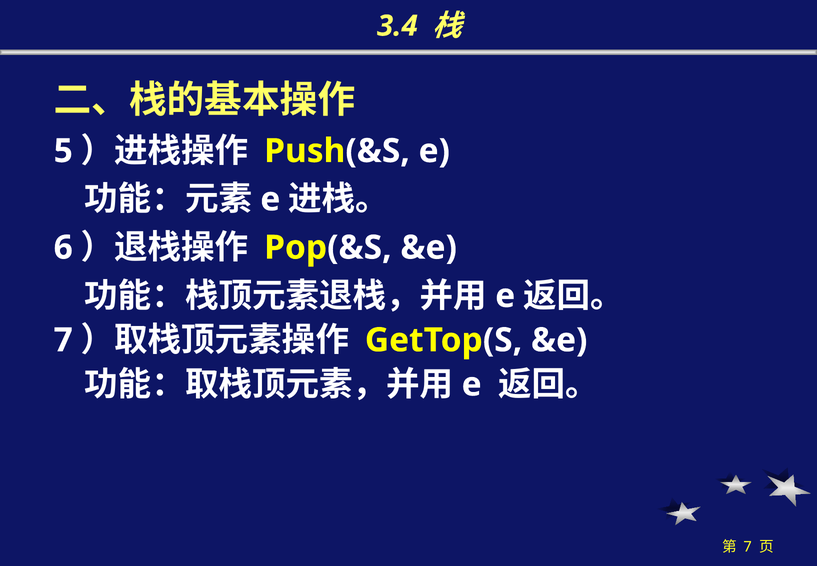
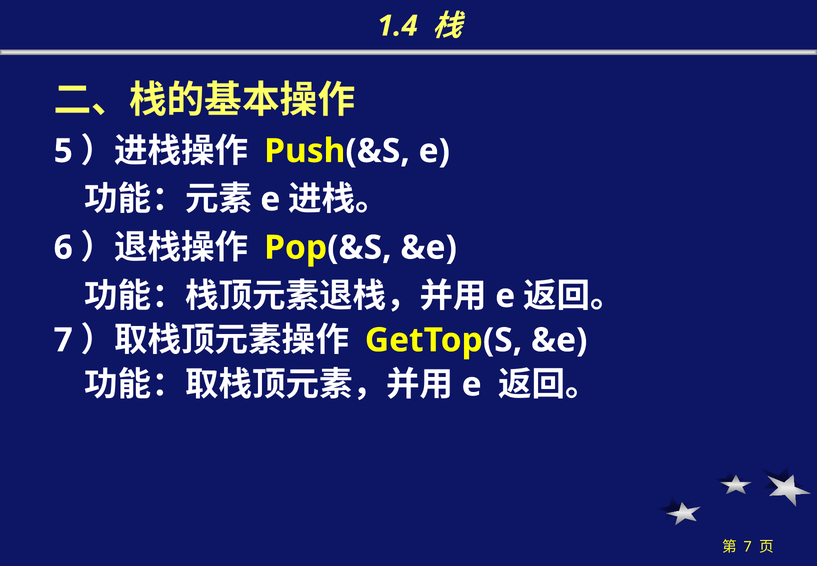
3.4: 3.4 -> 1.4 (397, 26)
